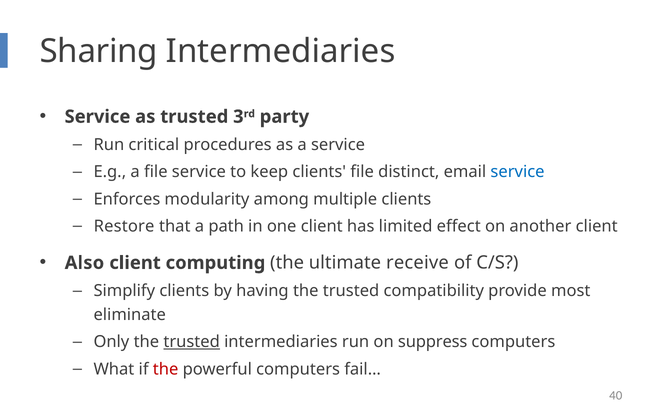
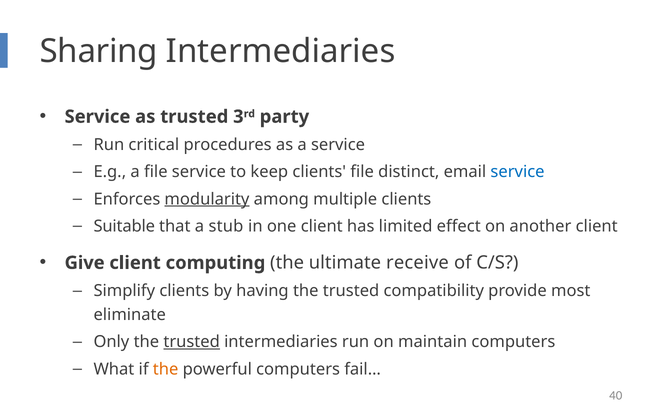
modularity underline: none -> present (207, 199)
Restore: Restore -> Suitable (124, 226)
path: path -> stub (226, 226)
Also: Also -> Give (85, 263)
suppress: suppress -> maintain (433, 342)
the colour: red -> orange (166, 369)
